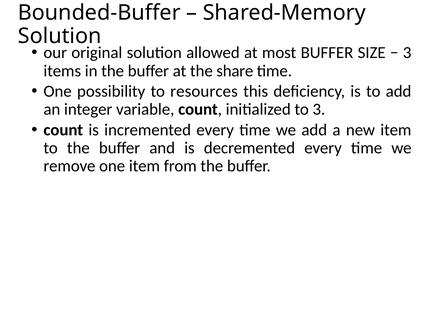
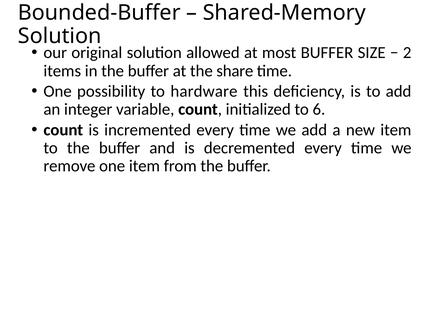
3: 3 -> 2 (407, 53)
resources: resources -> hardware (204, 91)
to 3: 3 -> 6 (319, 109)
